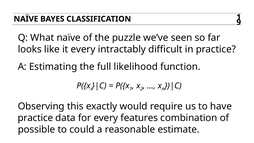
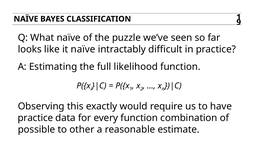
it every: every -> naïve (83, 49)
every features: features -> function (139, 118)
could: could -> other (82, 129)
